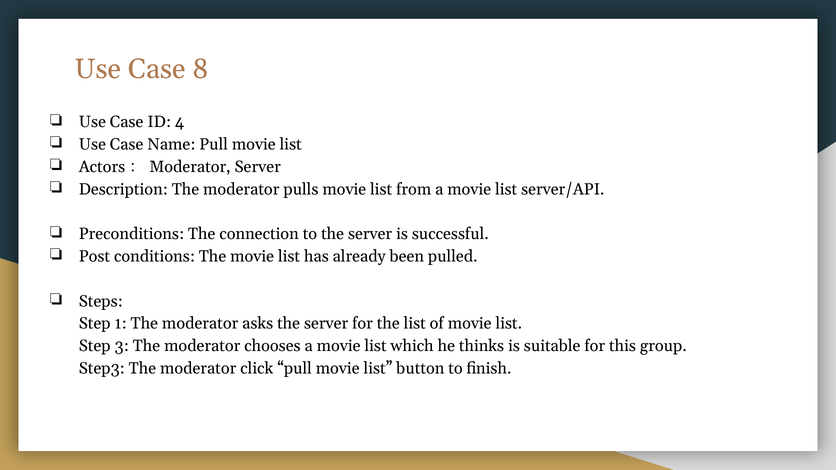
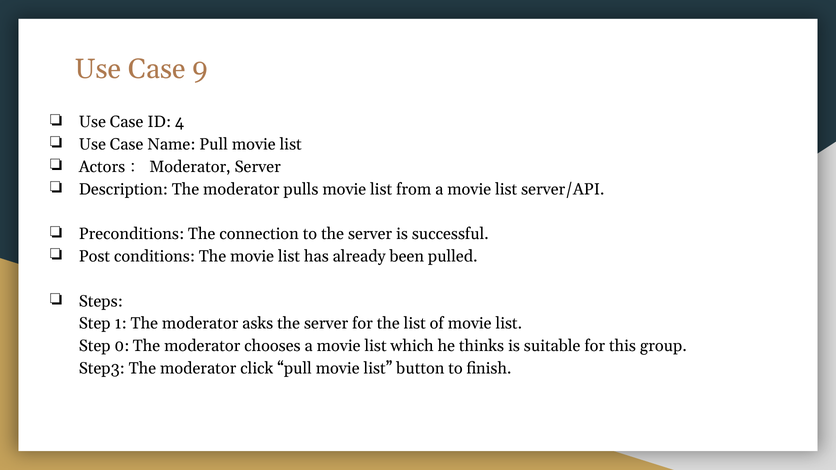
8: 8 -> 9 (200, 69)
3: 3 -> 0 (122, 346)
